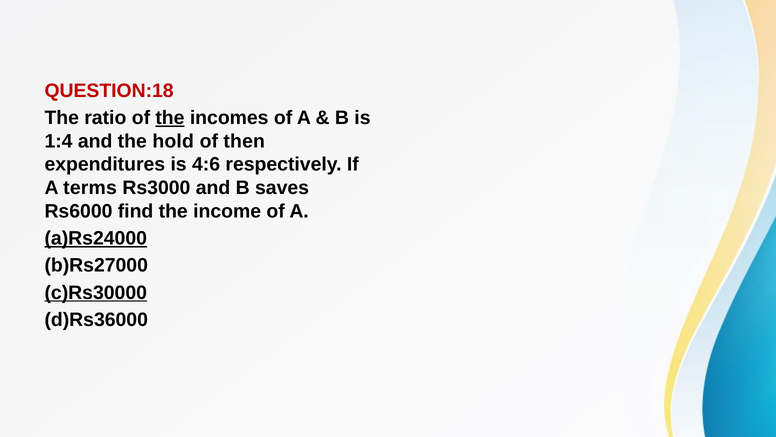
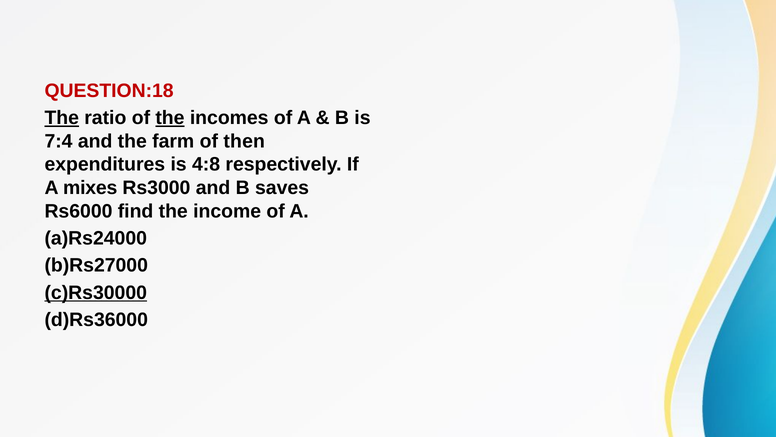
The underline: none -> present (62, 118)
1:4: 1:4 -> 7:4 (59, 141)
hold: hold -> farm (173, 141)
4:6: 4:6 -> 4:8 (206, 164)
terms: terms -> mixes (90, 188)
a)Rs24000 underline: present -> none (96, 238)
